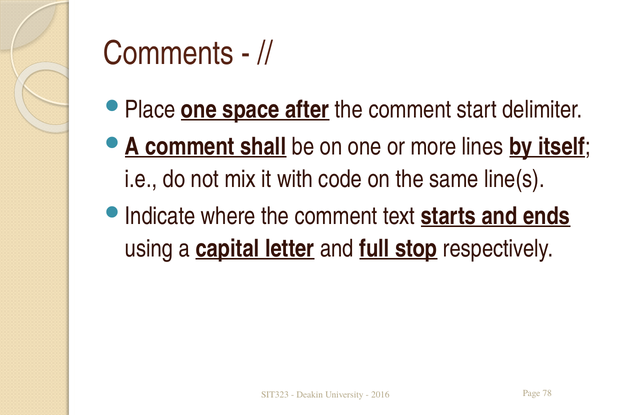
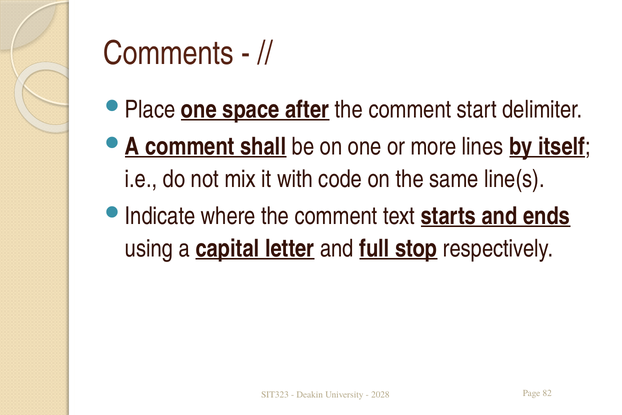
2016: 2016 -> 2028 (380, 394)
78: 78 -> 82 (547, 393)
